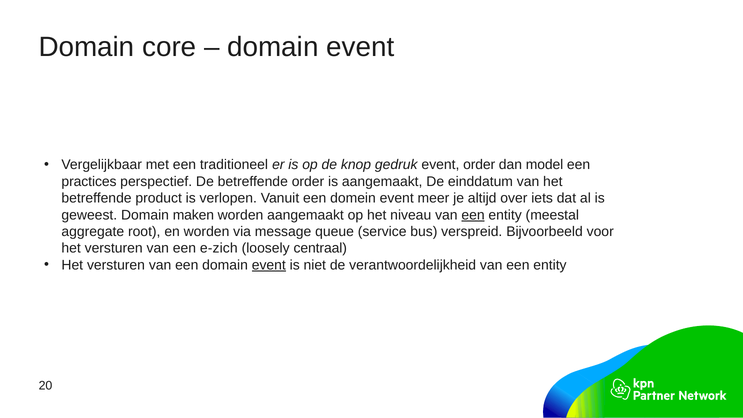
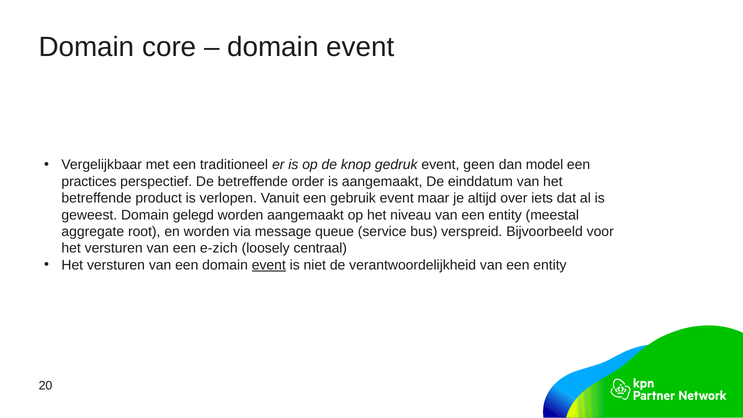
event order: order -> geen (479, 165)
domein: domein -> gebruik (353, 198)
meer: meer -> maar (433, 198)
maken: maken -> gelegd (193, 215)
een underline: present -> none (473, 215)
